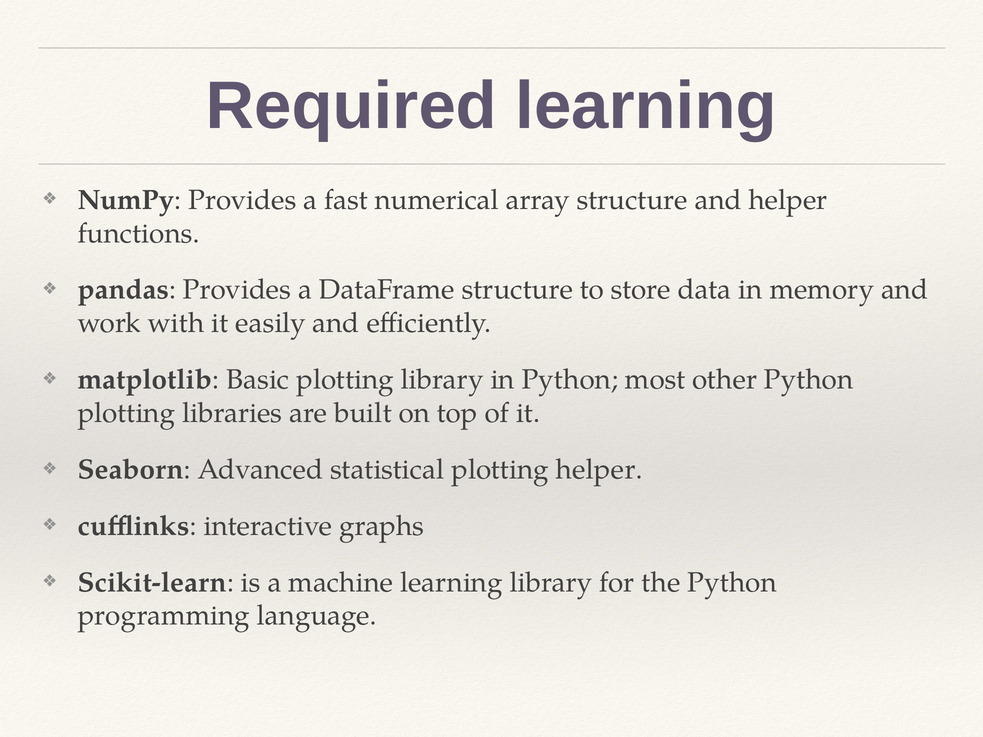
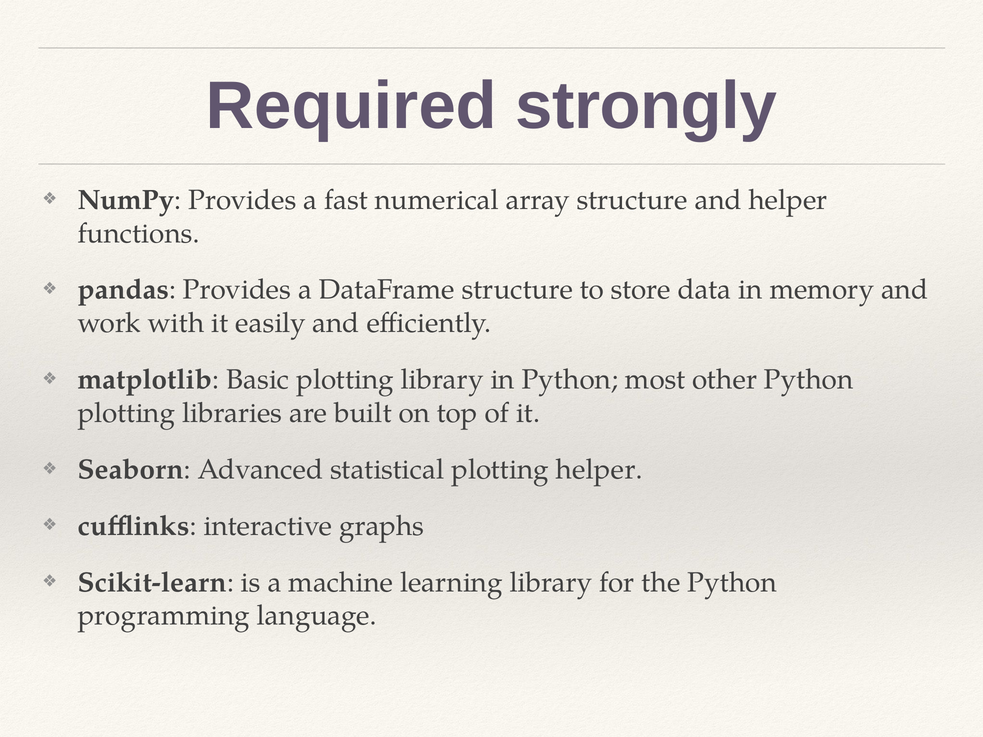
Required learning: learning -> strongly (646, 106)
